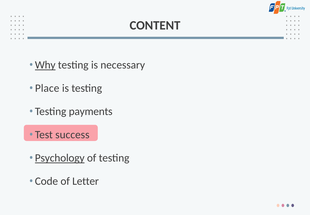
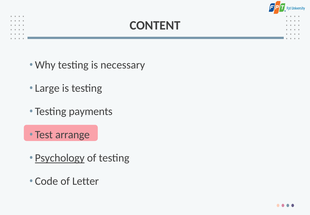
Why underline: present -> none (45, 65)
Place: Place -> Large (47, 88)
success: success -> arrange (72, 135)
